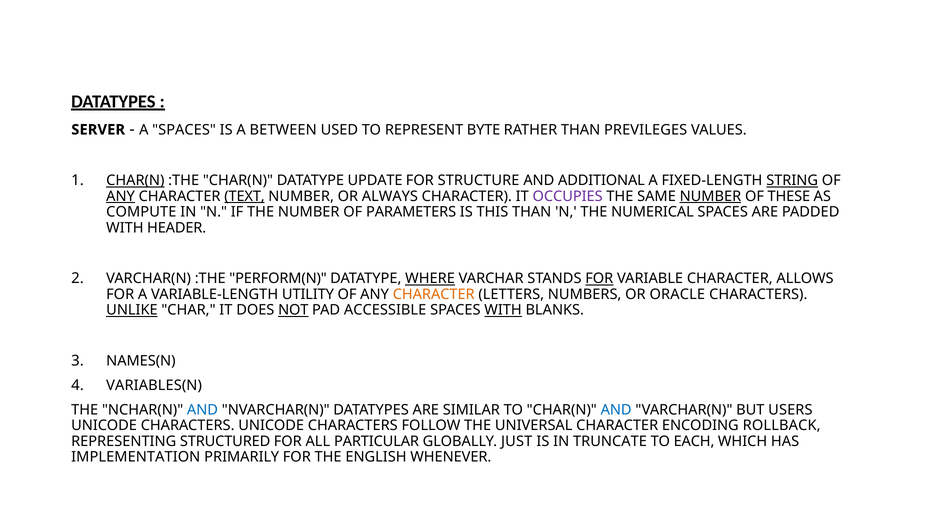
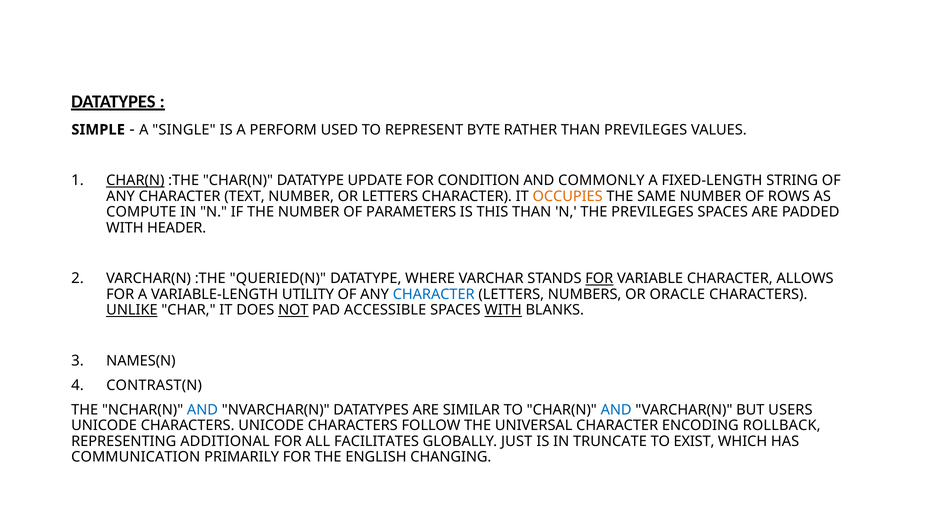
SERVER: SERVER -> SIMPLE (98, 130)
A SPACES: SPACES -> SINGLE (184, 130)
BETWEEN: BETWEEN -> PERFORM (283, 130)
STRUCTURE: STRUCTURE -> CONDITION (479, 181)
ADDITIONAL: ADDITIONAL -> COMMONLY (601, 181)
STRING underline: present -> none (792, 181)
ANY underline: present -> none (121, 196)
TEXT underline: present -> none (245, 196)
OR ALWAYS: ALWAYS -> LETTERS (390, 196)
OCCUPIES colour: purple -> orange (568, 196)
NUMBER underline: present -> none (710, 196)
THESE: THESE -> ROWS (789, 196)
THE NUMERICAL: NUMERICAL -> PREVILEGES (652, 212)
PERFORM(N: PERFORM(N -> QUERIED(N (278, 279)
WHERE underline: present -> none (430, 279)
CHARACTER colour: orange -> blue (434, 295)
VARIABLES(N: VARIABLES(N -> CONTRAST(N (154, 386)
STRUCTURED: STRUCTURED -> ADDITIONAL (225, 442)
PARTICULAR: PARTICULAR -> FACILITATES (376, 442)
EACH: EACH -> EXIST (694, 442)
IMPLEMENTATION: IMPLEMENTATION -> COMMUNICATION (136, 457)
WHENEVER: WHENEVER -> CHANGING (451, 457)
